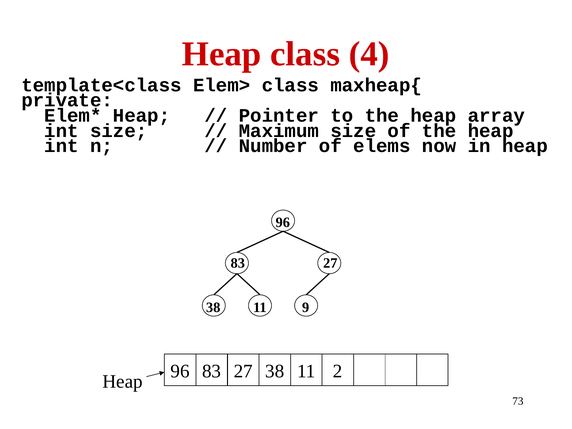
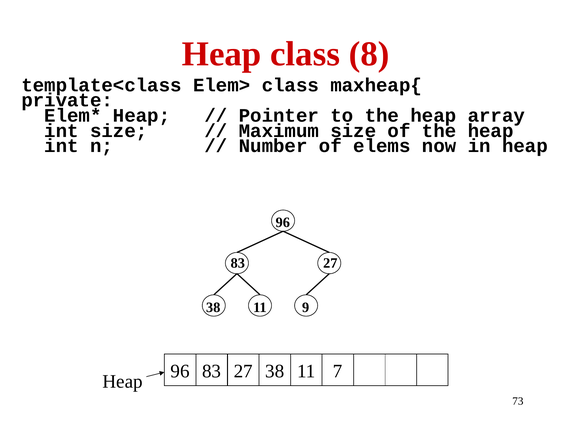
4: 4 -> 8 (369, 54)
2: 2 -> 7 (338, 371)
